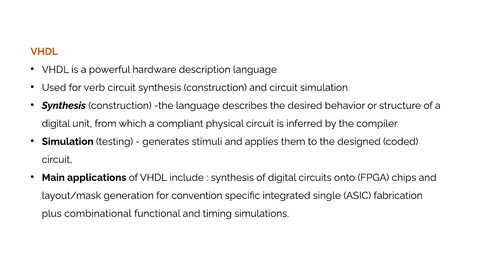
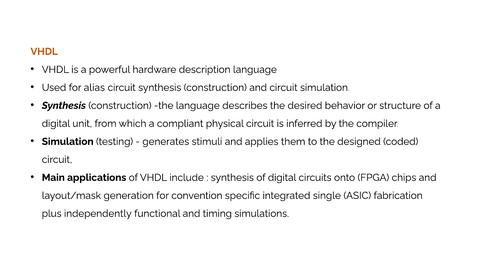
verb: verb -> alias (94, 88)
combinational: combinational -> independently (98, 214)
